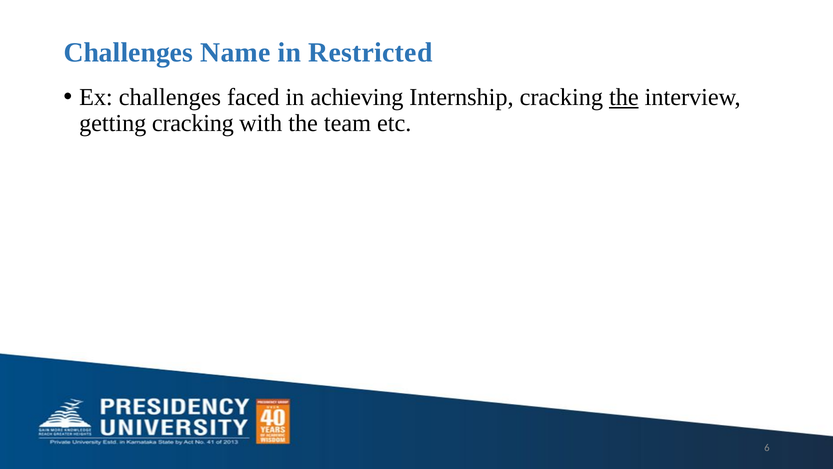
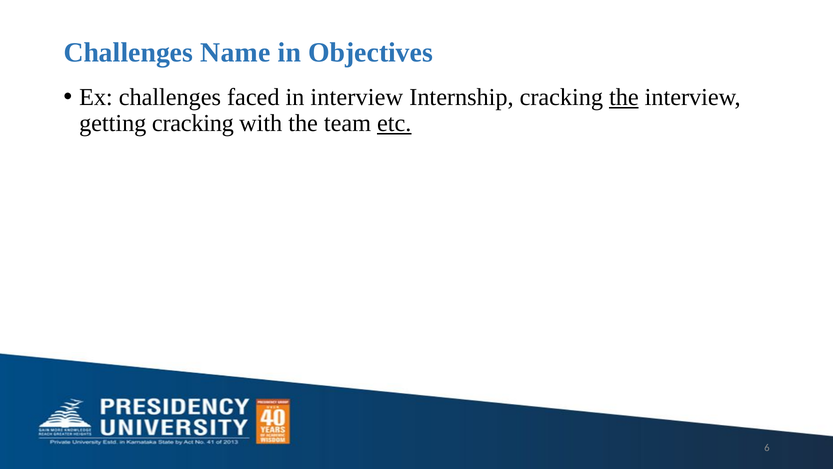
Restricted: Restricted -> Objectives (371, 53)
in achieving: achieving -> interview (357, 97)
etc underline: none -> present (394, 123)
